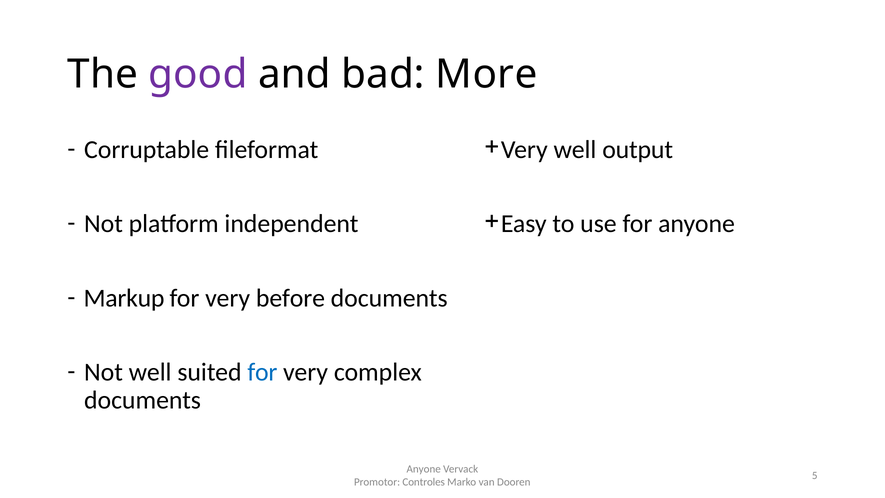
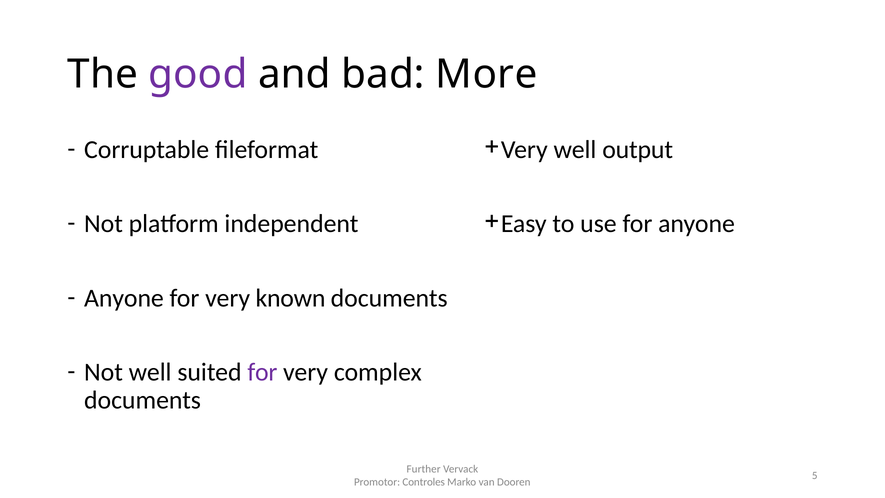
Markup: Markup -> Anyone (124, 298)
before: before -> known (291, 298)
for colour: blue -> purple (262, 372)
Anyone: Anyone -> Further (424, 469)
